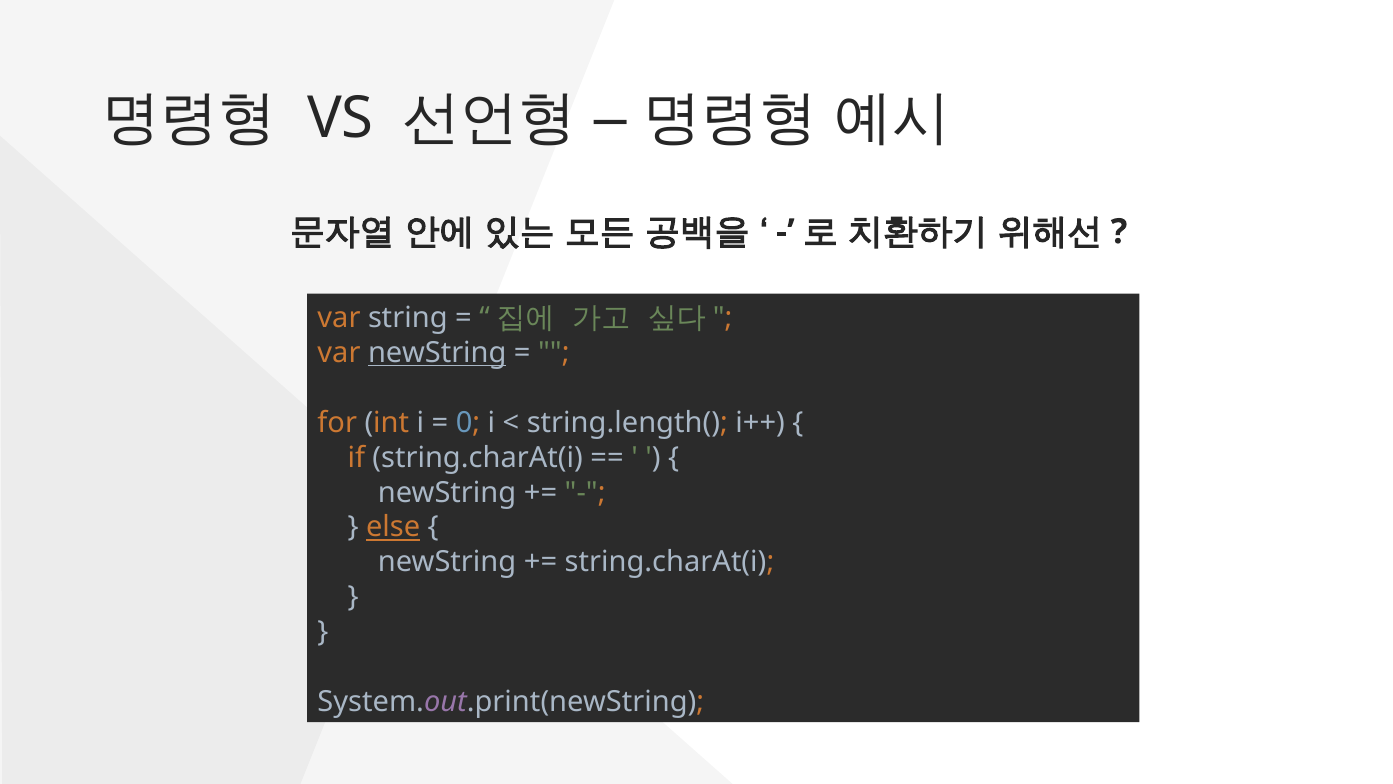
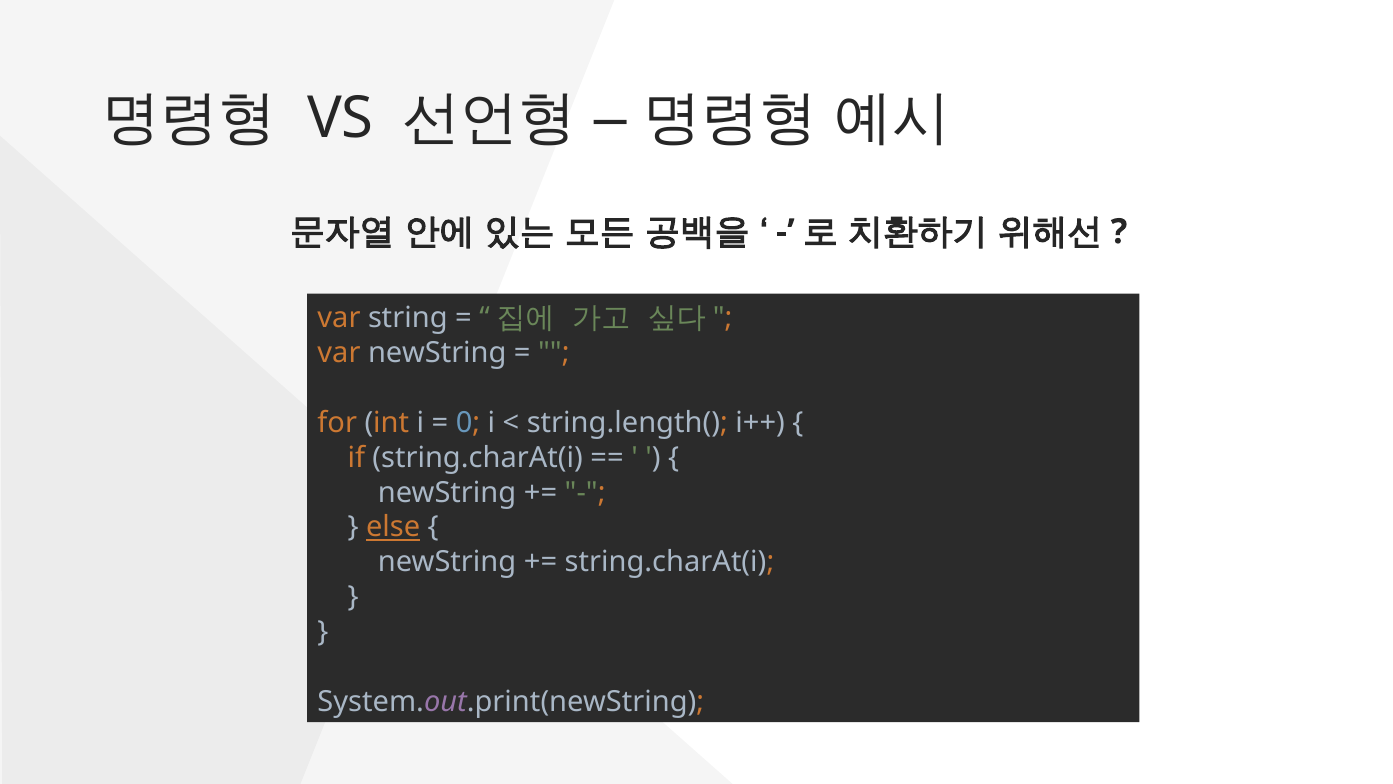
newString underline: present -> none (437, 353)
